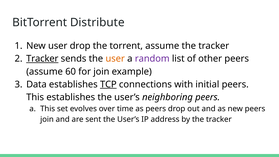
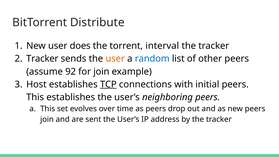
user drop: drop -> does (80, 46)
torrent assume: assume -> interval (162, 46)
Tracker underline: present -> none (42, 59)
random colour: purple -> blue (152, 59)
60: 60 -> 92 (71, 72)
Data: Data -> Host (36, 84)
